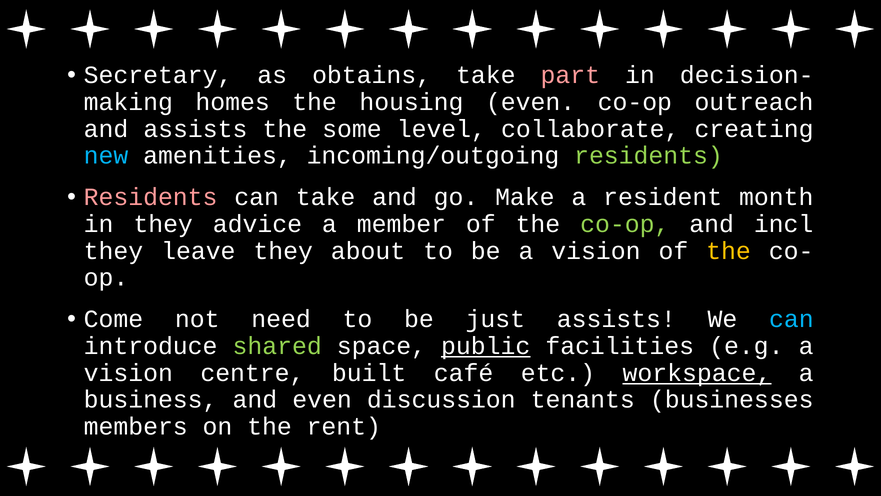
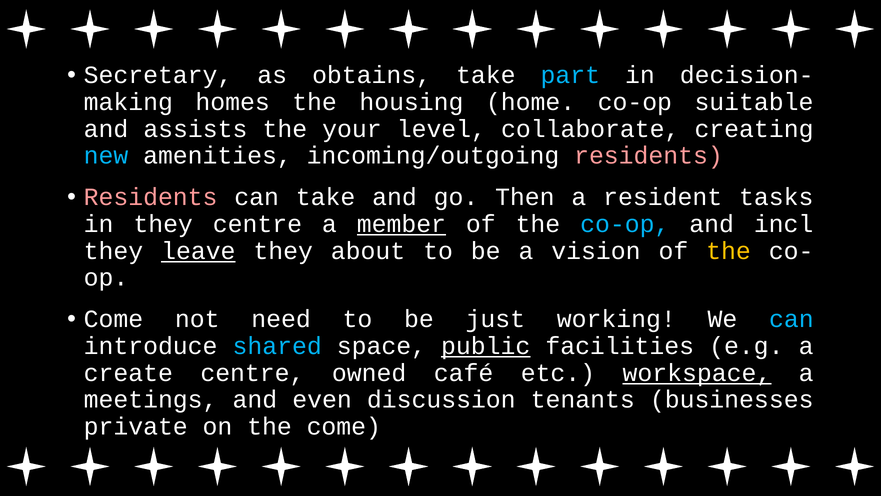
part colour: pink -> light blue (570, 75)
housing even: even -> home (531, 102)
outreach: outreach -> suitable (754, 102)
some: some -> your (352, 129)
residents colour: light green -> pink (648, 156)
Make: Make -> Then (525, 197)
month: month -> tasks (776, 197)
they advice: advice -> centre (257, 224)
member underline: none -> present (401, 224)
co-op colour: light green -> light blue (625, 224)
leave underline: none -> present (198, 251)
just assists: assists -> working (616, 319)
shared colour: light green -> light blue (277, 346)
vision: vision -> create (128, 373)
built: built -> owned (369, 373)
business: business -> meetings (151, 399)
members: members -> private (136, 426)
the rent: rent -> come (344, 426)
